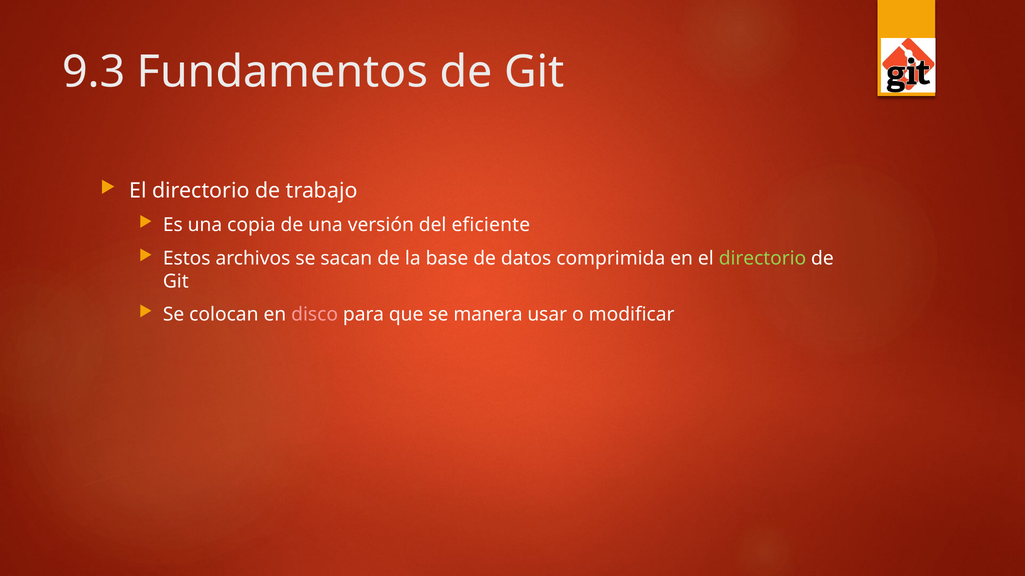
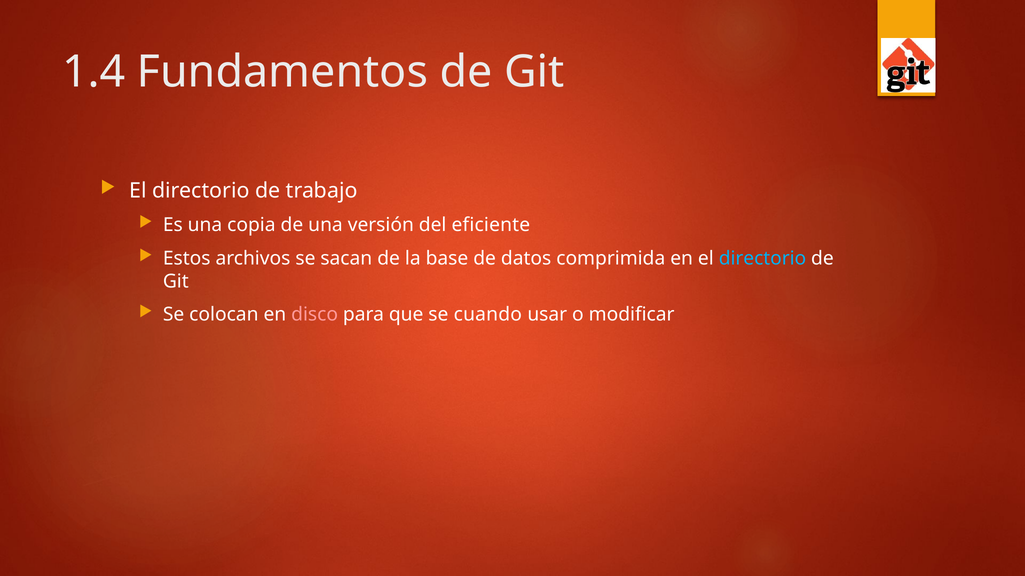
9.3: 9.3 -> 1.4 (94, 72)
directorio colour: light green -> light blue (763, 259)
manera: manera -> cuando (488, 315)
